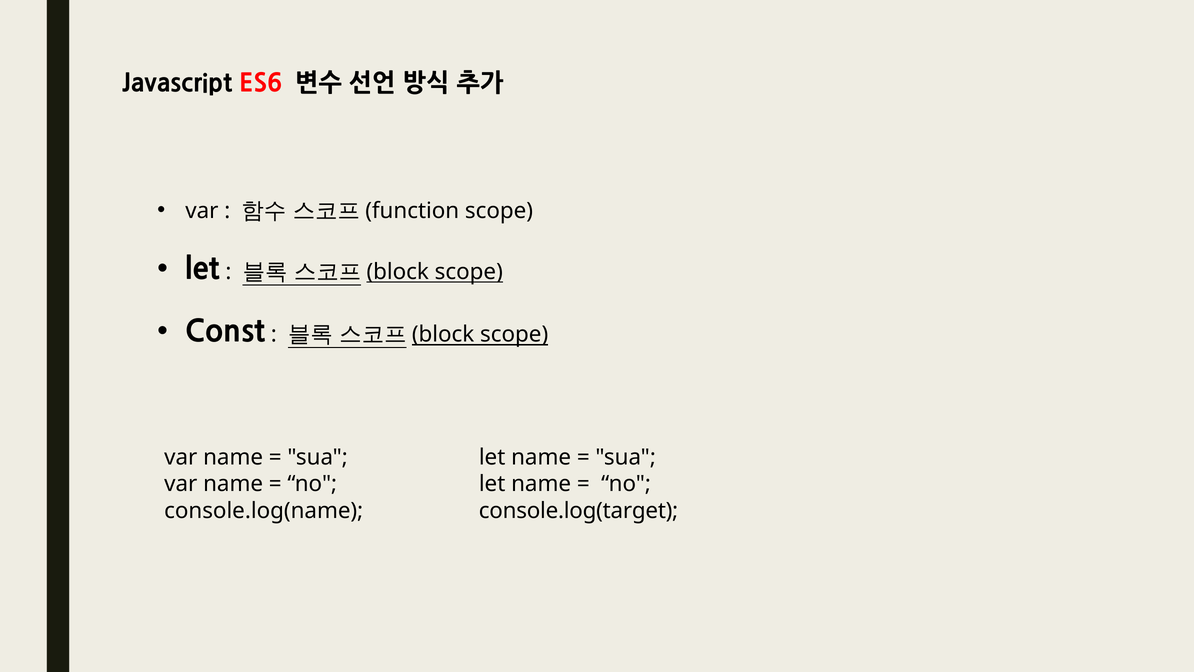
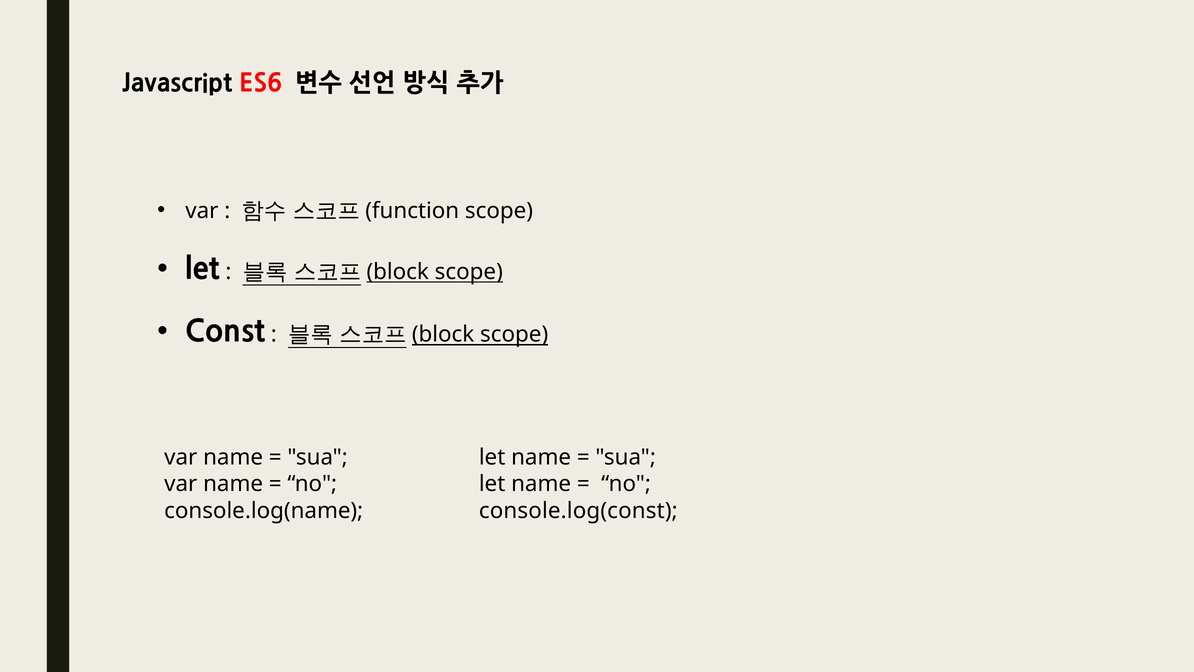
console.log(target: console.log(target -> console.log(const (578, 511)
